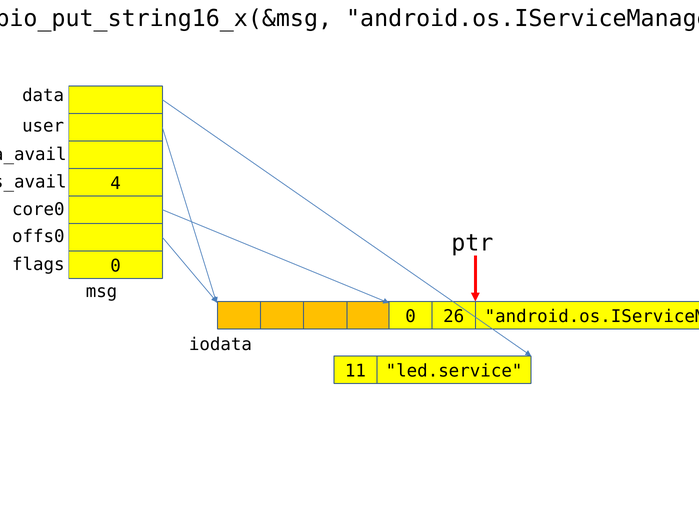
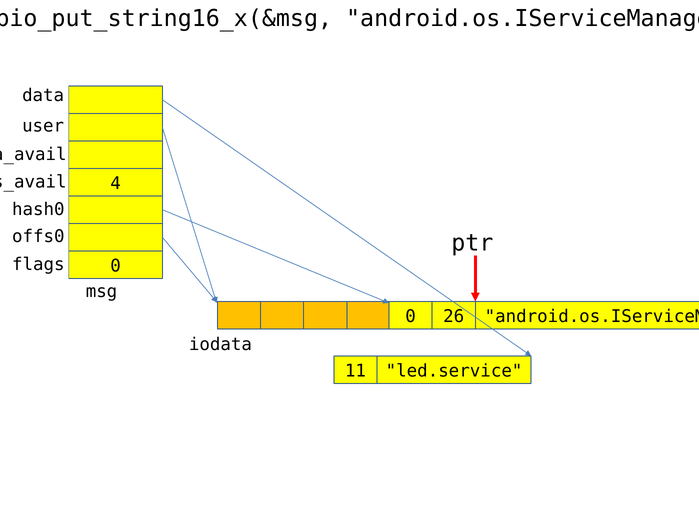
core0: core0 -> hash0 (38, 210)
